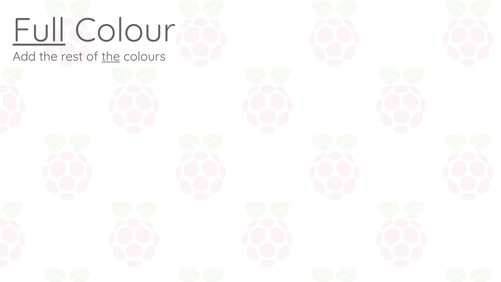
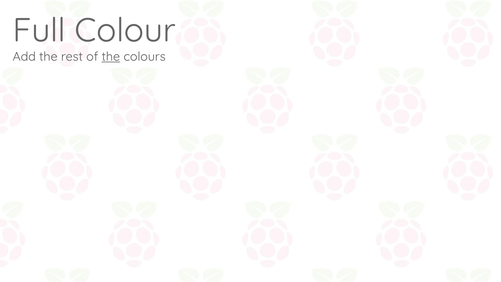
Full underline: present -> none (39, 30)
